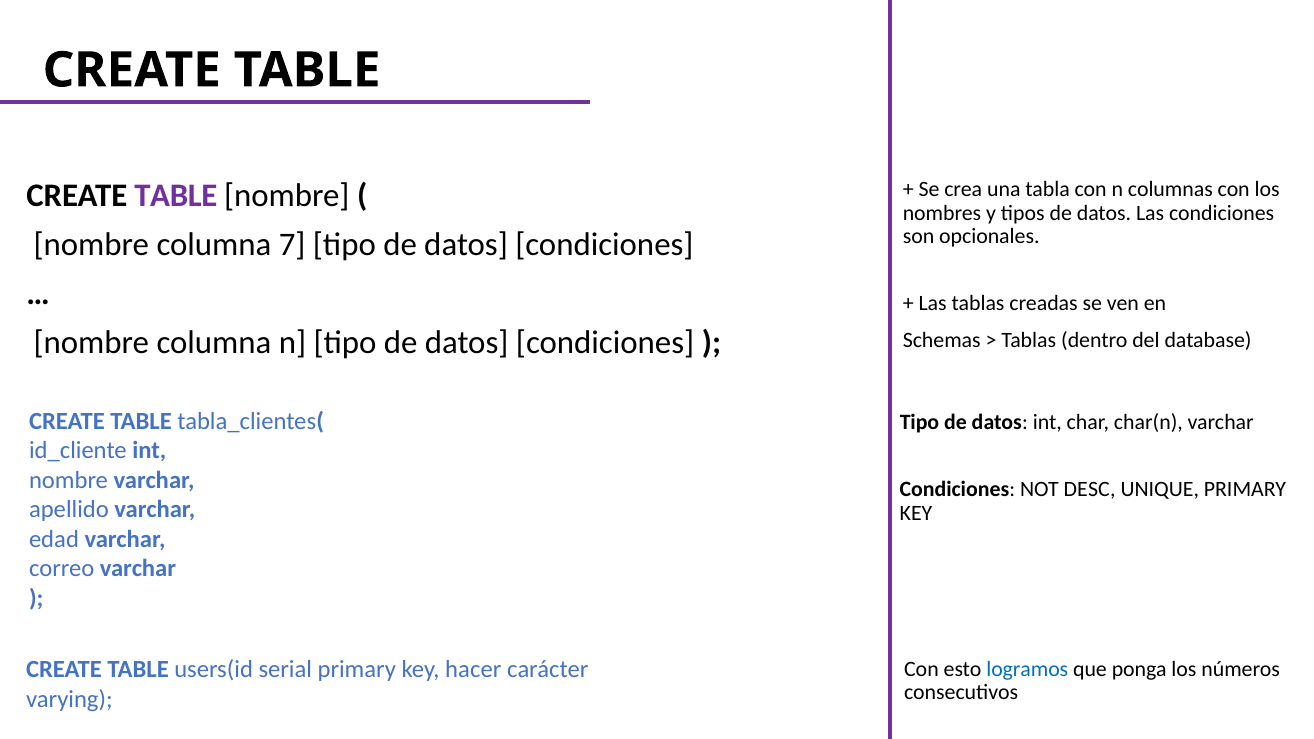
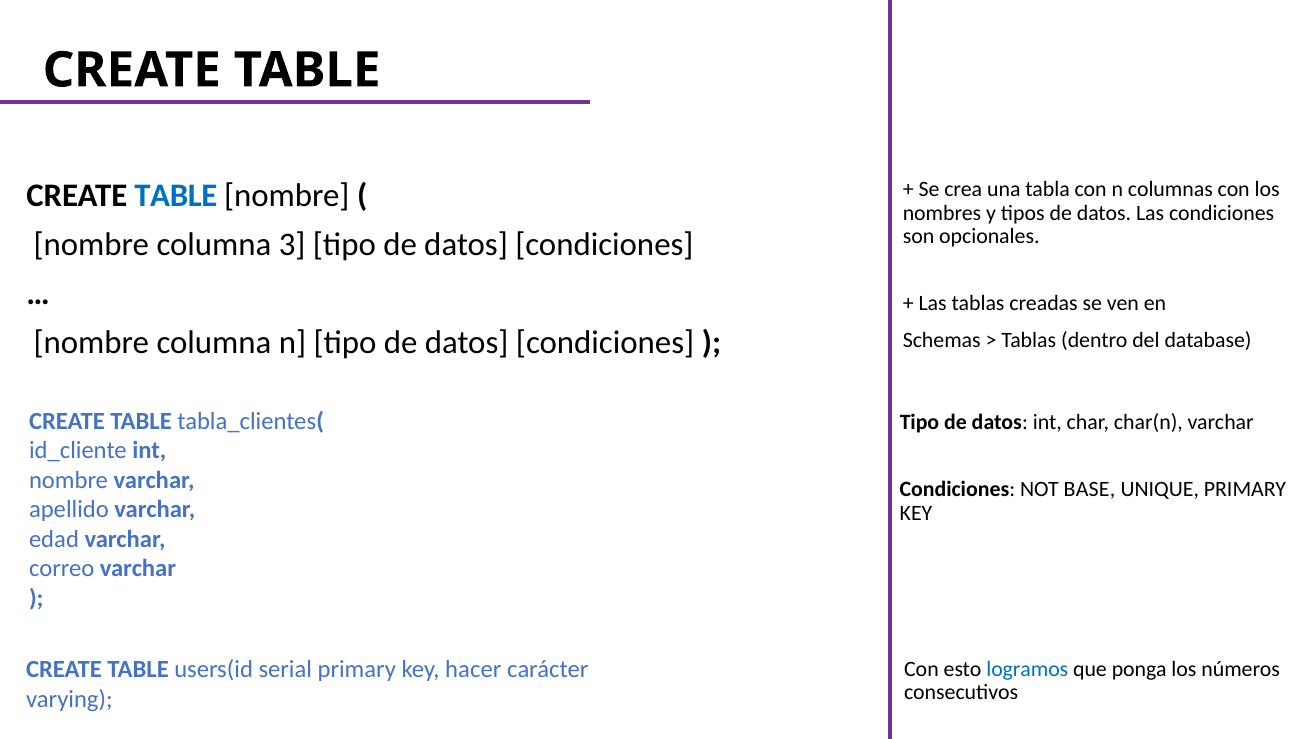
TABLE colour: purple -> blue (176, 195)
7: 7 -> 3 (292, 244)
DESC: DESC -> BASE (1090, 490)
